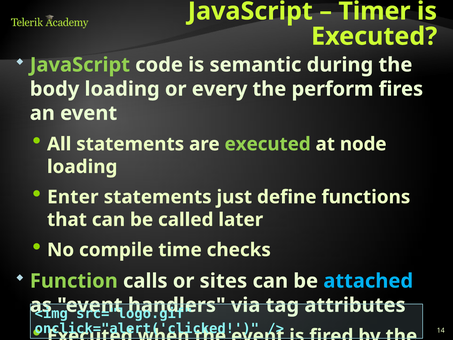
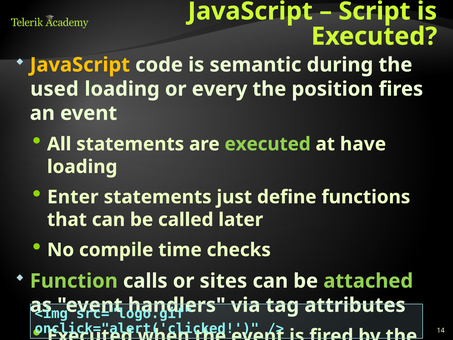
Timer: Timer -> Script (374, 11)
JavaScript colour: light green -> yellow (80, 65)
body: body -> used (54, 89)
perform: perform -> position (332, 89)
node: node -> have (363, 144)
attached colour: light blue -> light green (368, 281)
